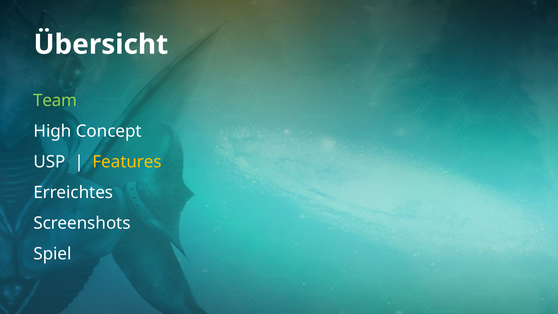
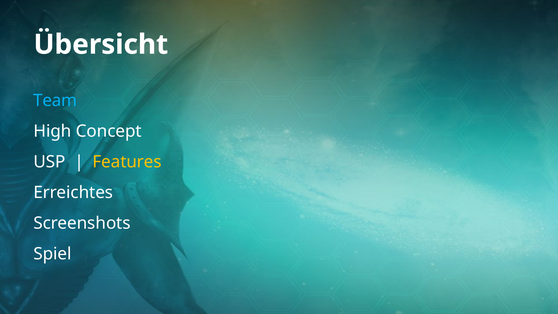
Team colour: light green -> light blue (55, 100)
